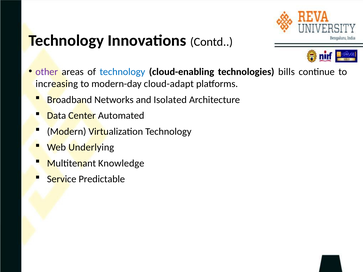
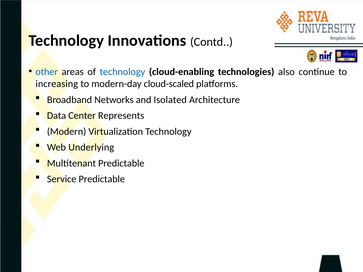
other colour: purple -> blue (47, 72)
bills: bills -> also (286, 72)
cloud-adapt: cloud-adapt -> cloud-scaled (169, 84)
Automated: Automated -> Represents (121, 116)
Multitenant Knowledge: Knowledge -> Predictable (121, 163)
